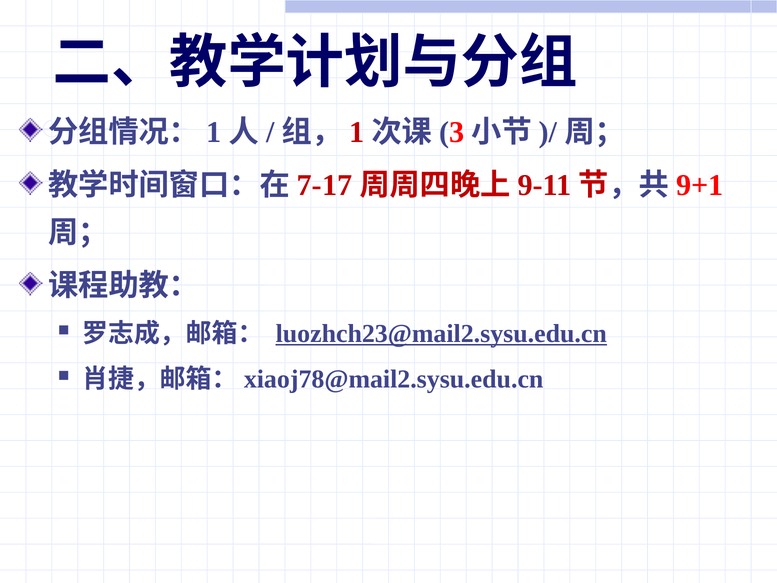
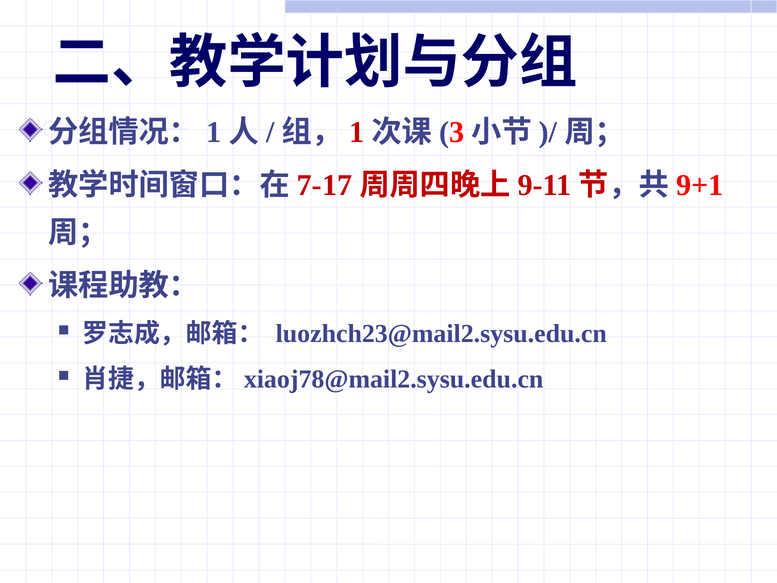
luozhch23@mail2.sysu.edu.cn underline: present -> none (441, 334)
